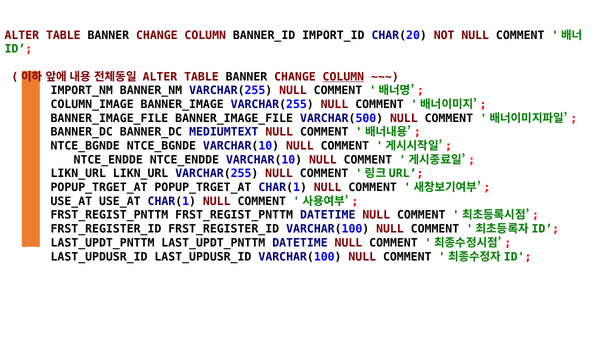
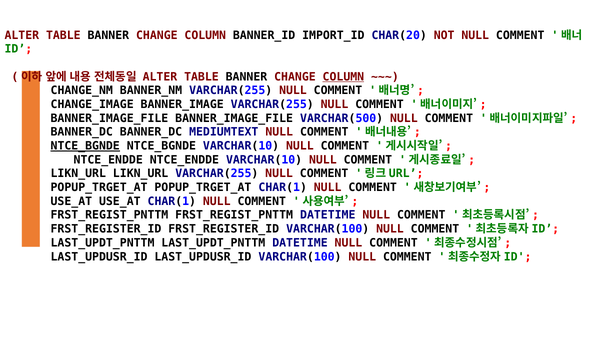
IMPORT_NM: IMPORT_NM -> CHANGE_NM (82, 90)
COLUMN_IMAGE: COLUMN_IMAGE -> CHANGE_IMAGE (92, 104)
NTCE_BGNDE underline: none -> present (85, 146)
